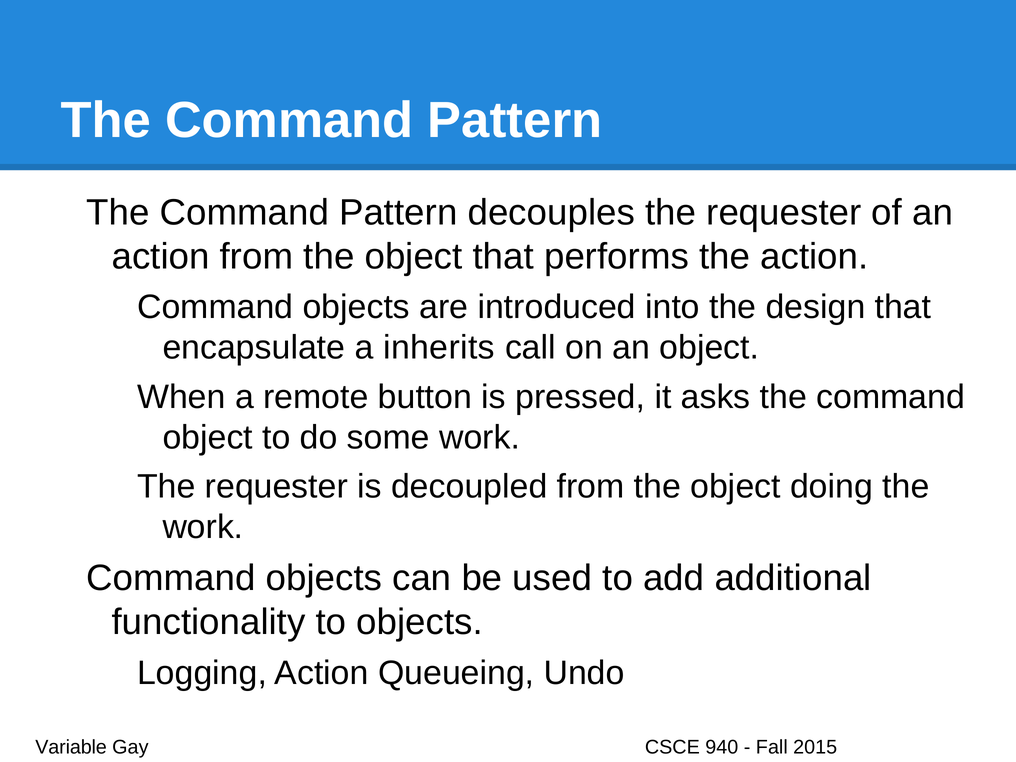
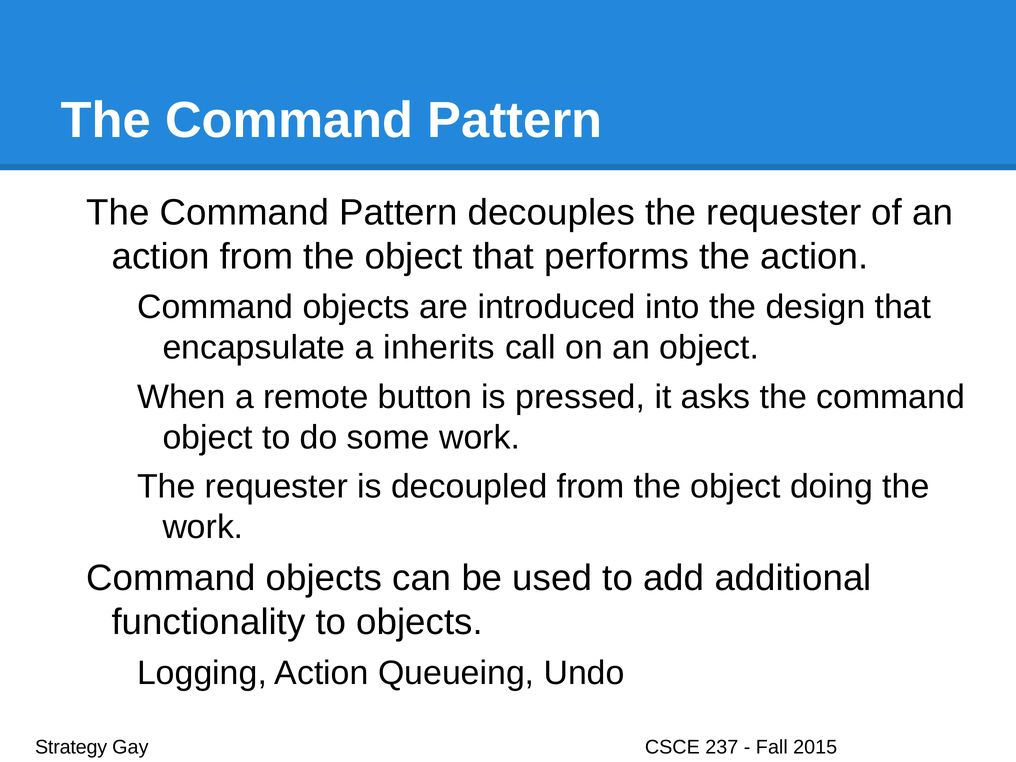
Variable: Variable -> Strategy (71, 747)
940: 940 -> 237 (722, 747)
